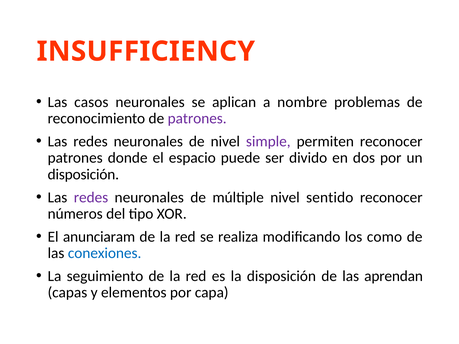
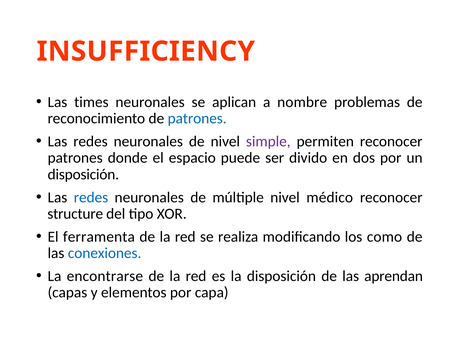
casos: casos -> times (91, 102)
patrones colour: purple -> blue (197, 119)
redes colour: purple -> blue (91, 197)
sentido: sentido -> médico (330, 197)
números: números -> structure (75, 214)
anunciaram: anunciaram -> ferramenta (99, 237)
seguimiento: seguimiento -> encontrarse (105, 276)
